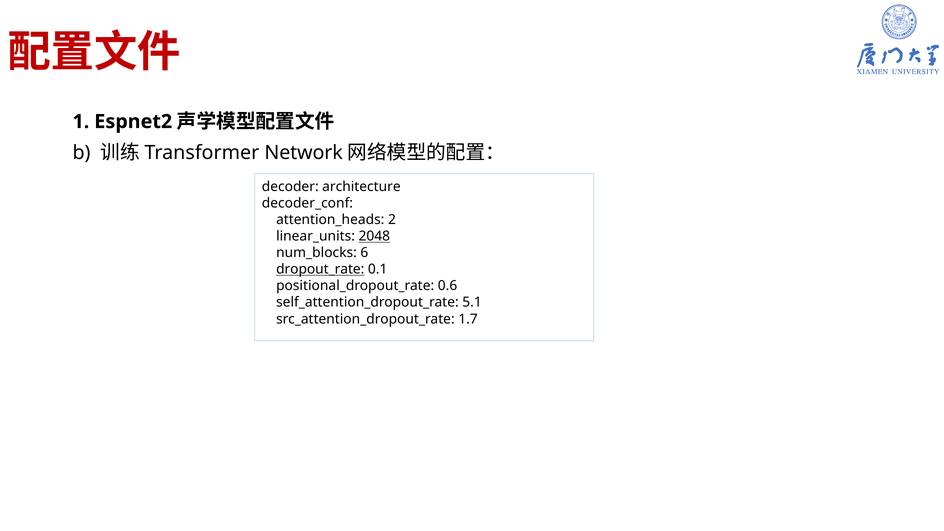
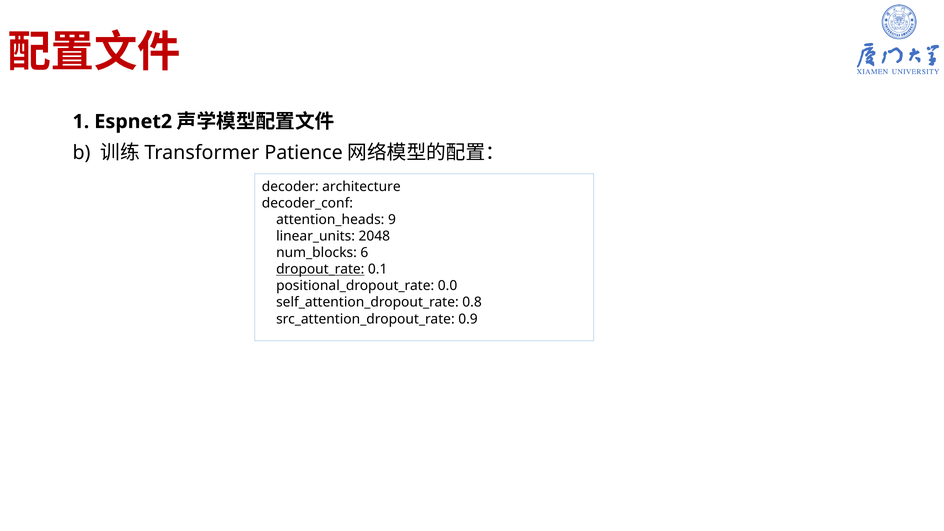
Network: Network -> Patience (304, 153)
2: 2 -> 9 (392, 220)
2048 underline: present -> none (374, 236)
0.6: 0.6 -> 0.0 (448, 286)
5.1: 5.1 -> 0.8 (472, 302)
1.7: 1.7 -> 0.9 (468, 319)
